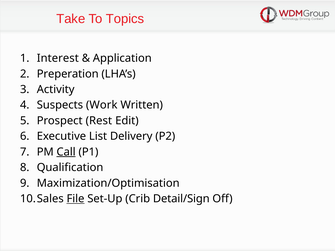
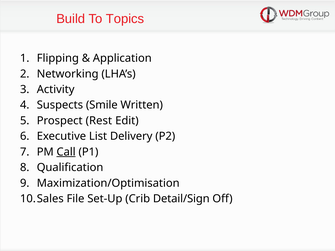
Take: Take -> Build (71, 19)
Interest: Interest -> Flipping (58, 58)
Preperation: Preperation -> Networking (68, 74)
Work: Work -> Smile (102, 105)
File underline: present -> none (75, 199)
